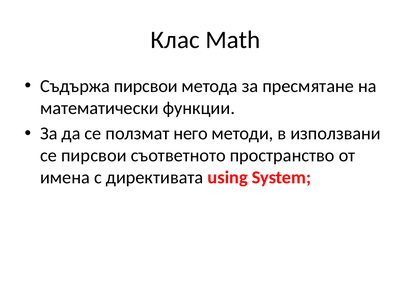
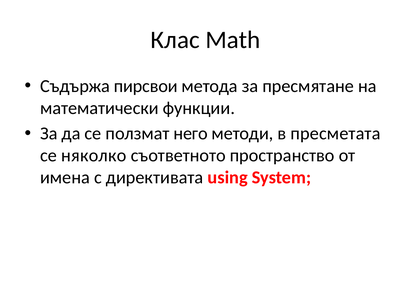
използвани: използвани -> пресметата (336, 134)
се пирсвои: пирсвои -> няколко (94, 156)
